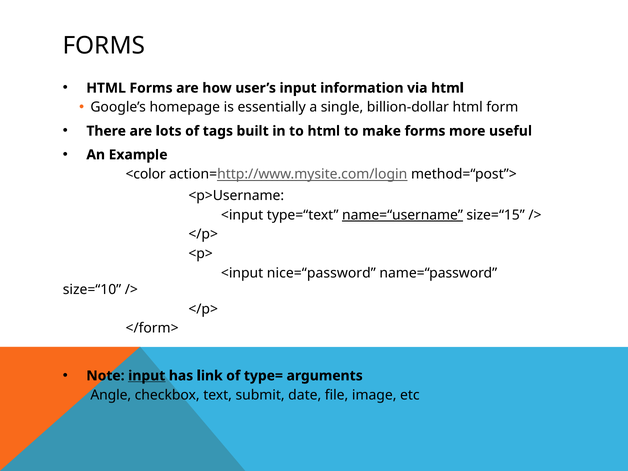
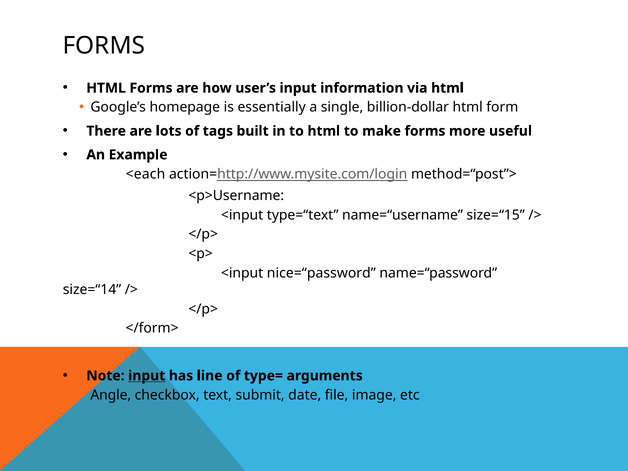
<color: <color -> <each (145, 174)
name=“username underline: present -> none (403, 215)
size=“10: size=“10 -> size=“14 (92, 290)
link: link -> line (210, 376)
